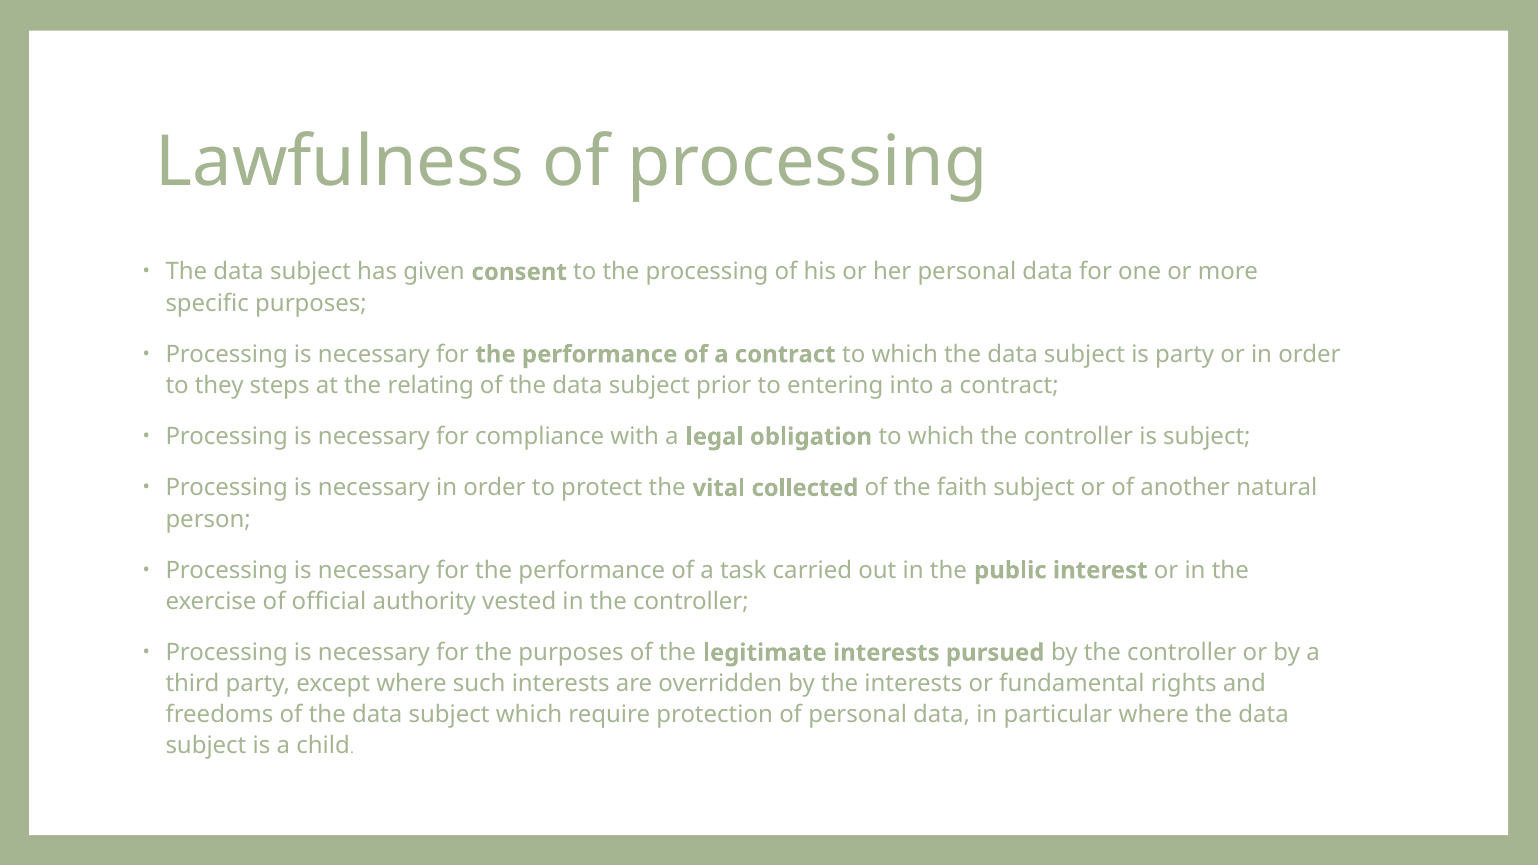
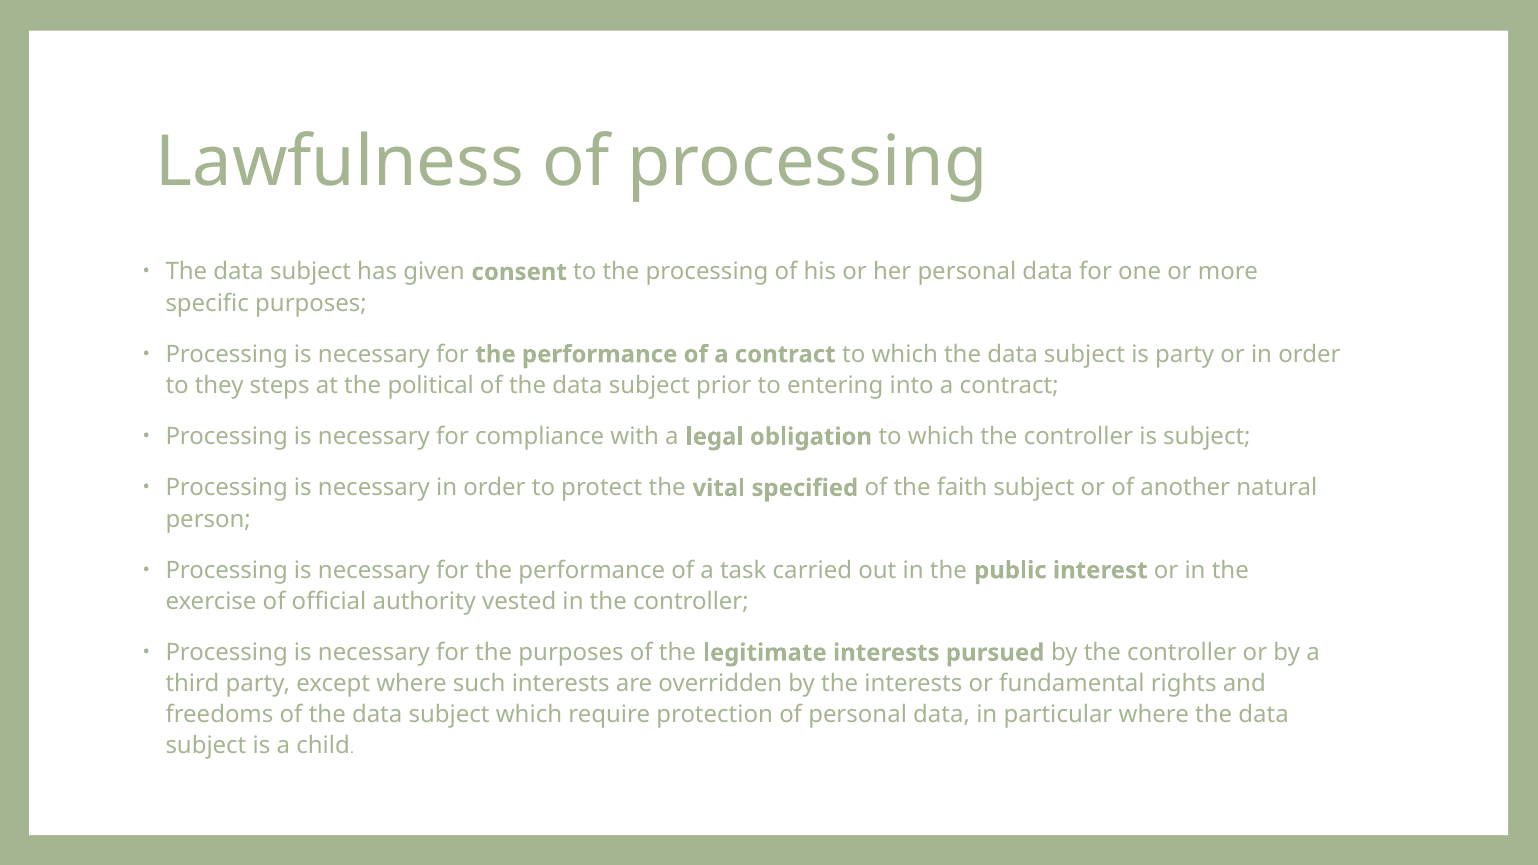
relating: relating -> political (431, 386)
collected: collected -> specified (805, 488)
